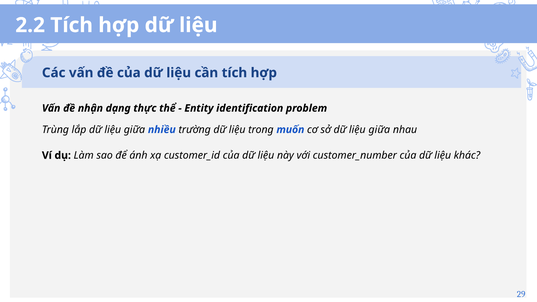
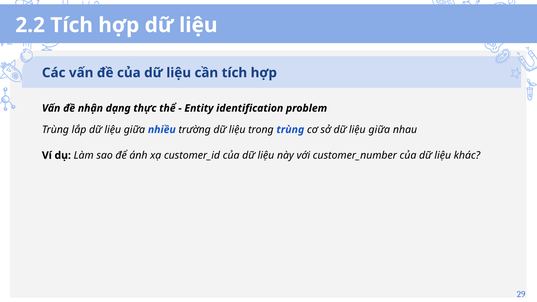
trong muốn: muốn -> trùng (290, 130)
